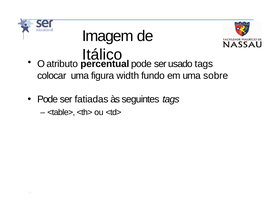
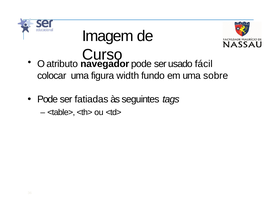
Itálico: Itálico -> Curso (102, 55)
percentual: percentual -> navegador (105, 64)
usado tags: tags -> fácil (204, 64)
